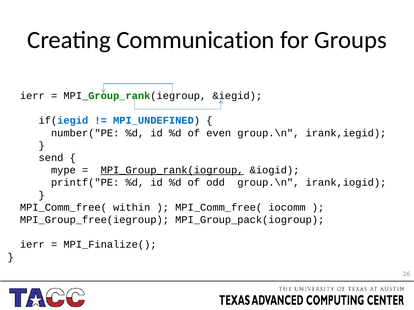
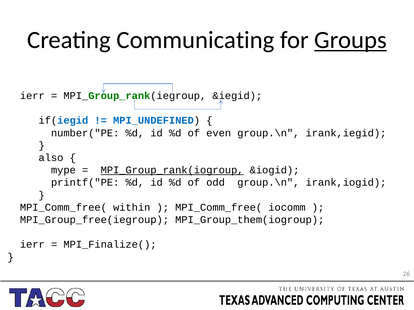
Communication: Communication -> Communicating (196, 40)
Groups underline: none -> present (350, 40)
send: send -> also (51, 158)
MPI_Group_pack(iogroup: MPI_Group_pack(iogroup -> MPI_Group_them(iogroup (250, 220)
